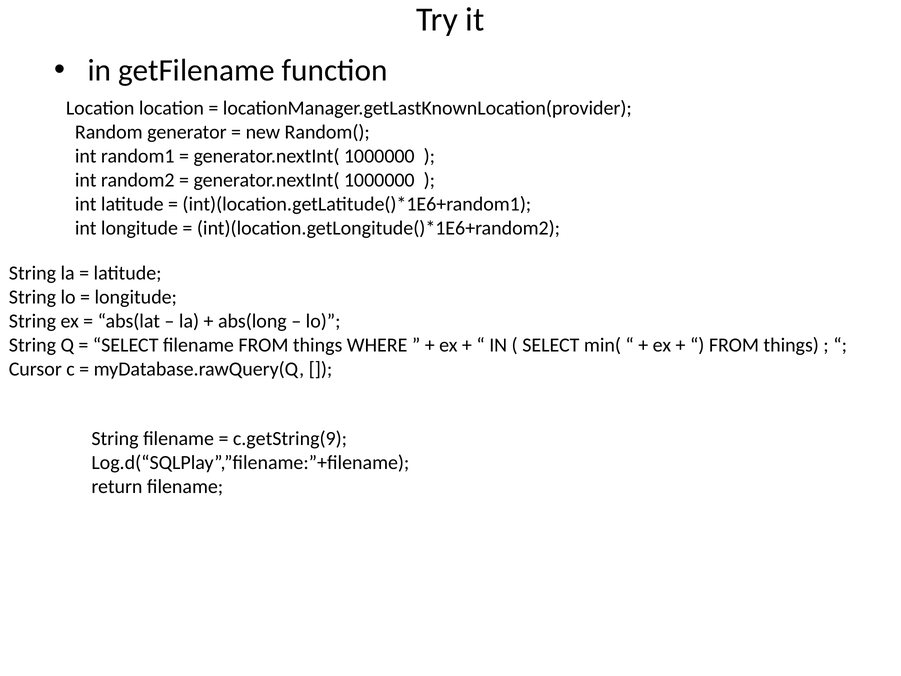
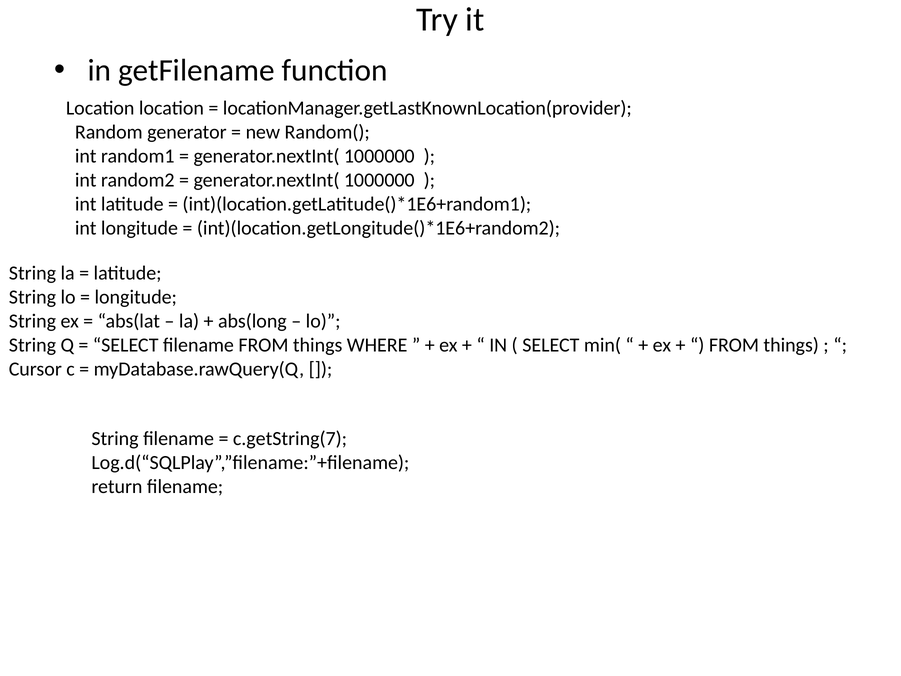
c.getString(9: c.getString(9 -> c.getString(7 (290, 438)
